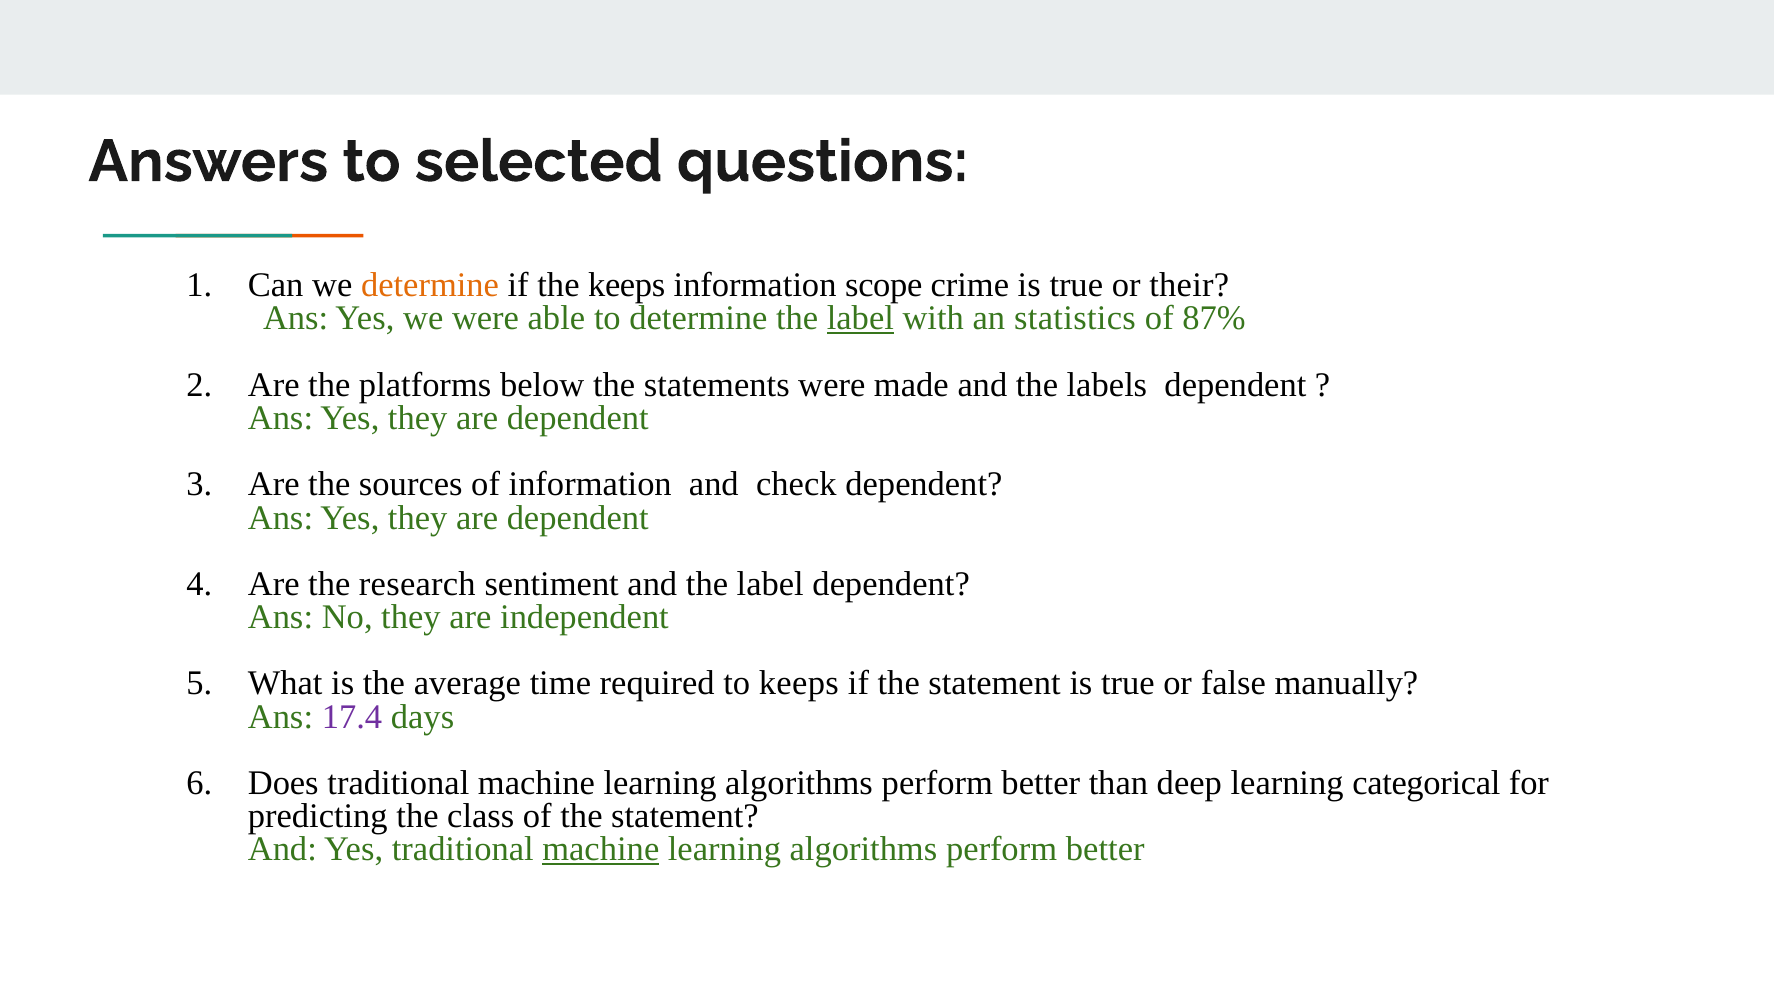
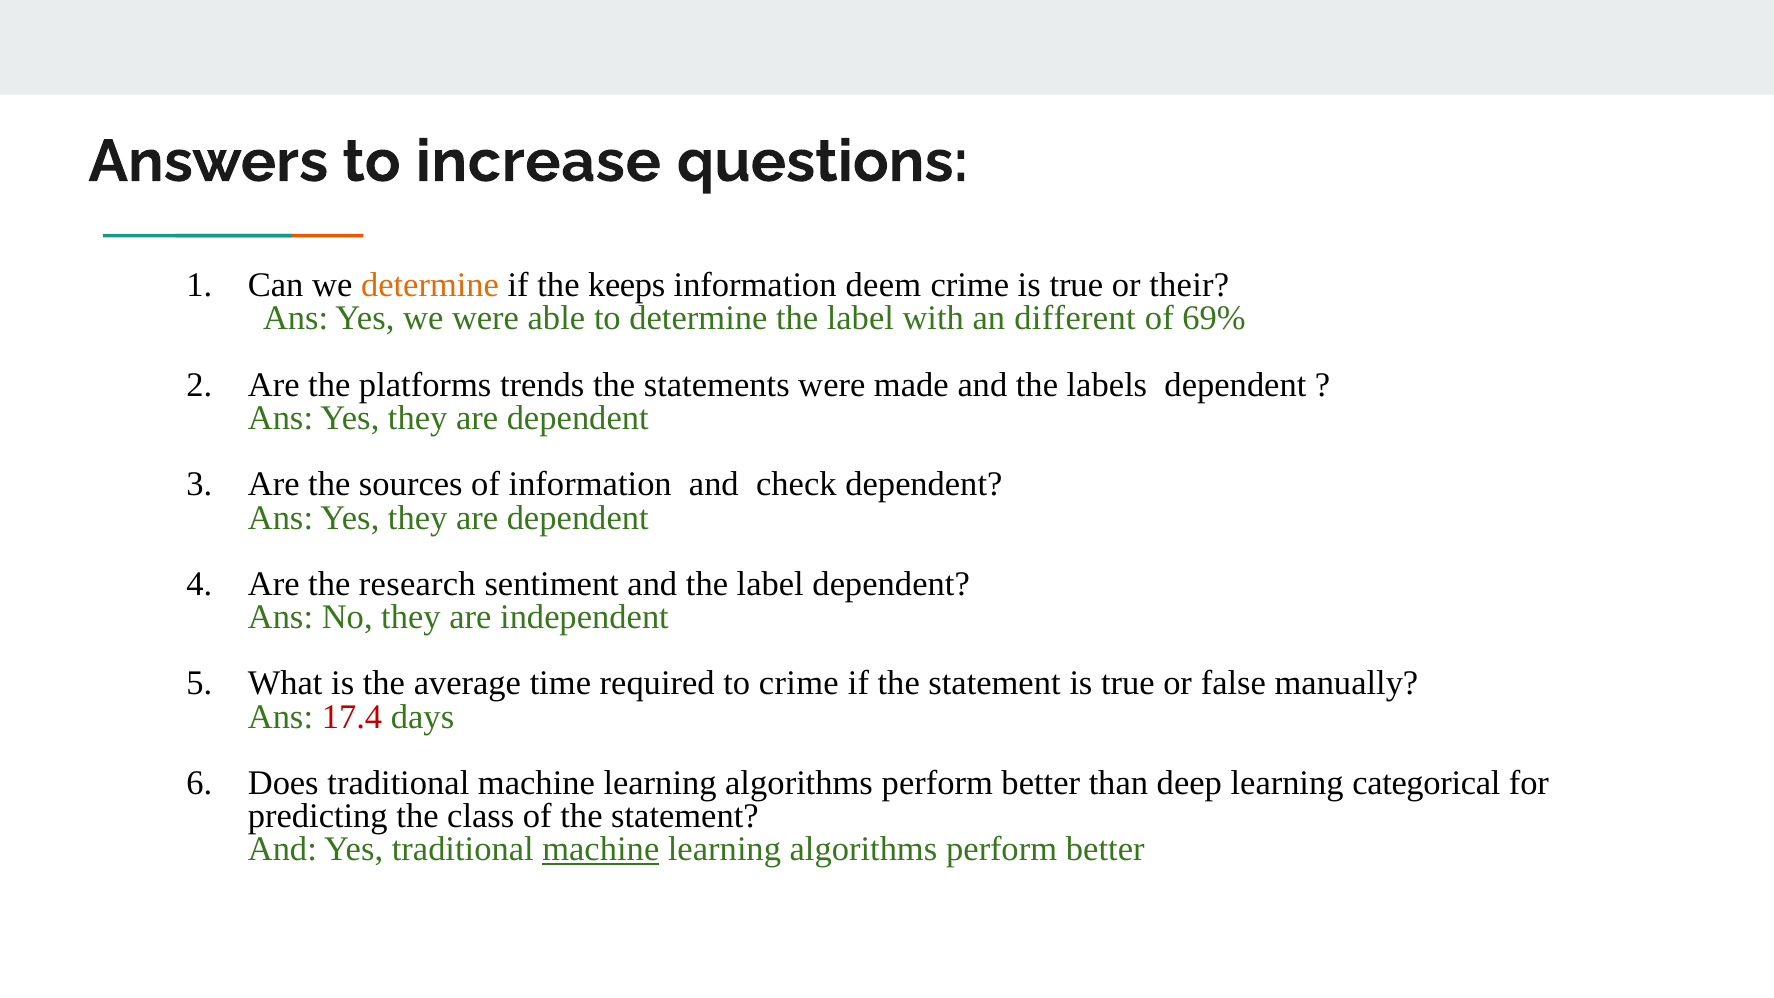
selected: selected -> increase (538, 162)
scope: scope -> deem (883, 285)
label underline: present -> none (860, 319)
statistics: statistics -> different (1075, 319)
87%: 87% -> 69% (1214, 319)
below: below -> trends (542, 385)
to keeps: keeps -> crime (799, 683)
17.4 colour: purple -> red (352, 717)
